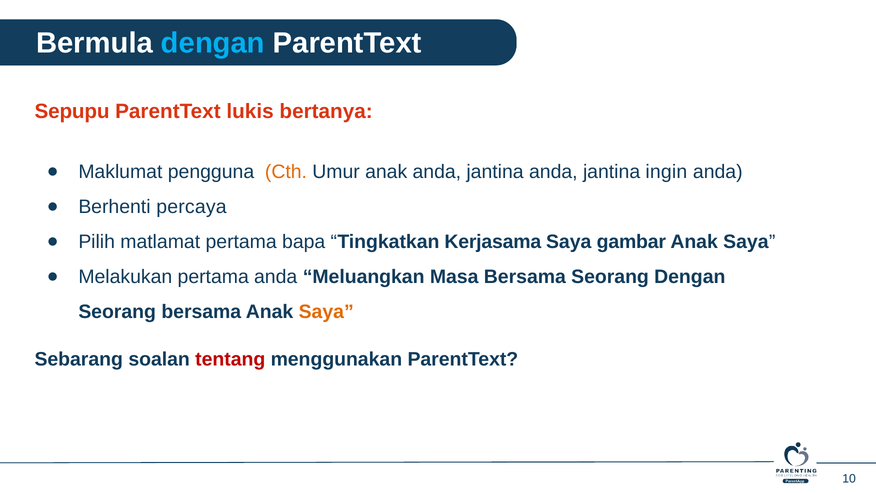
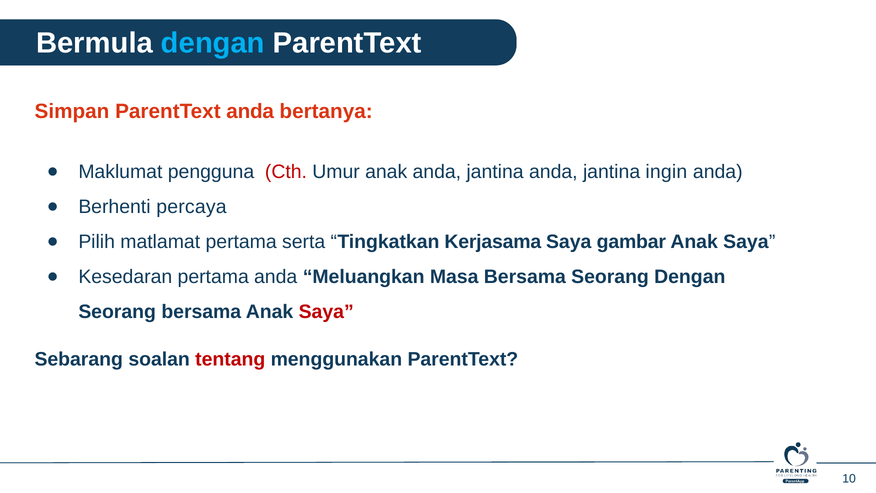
Sepupu: Sepupu -> Simpan (72, 111)
ParentText lukis: lukis -> anda (250, 111)
Cth colour: orange -> red (286, 172)
bapa: bapa -> serta (304, 242)
Melakukan: Melakukan -> Kesedaran (125, 277)
Saya colour: orange -> red (326, 312)
